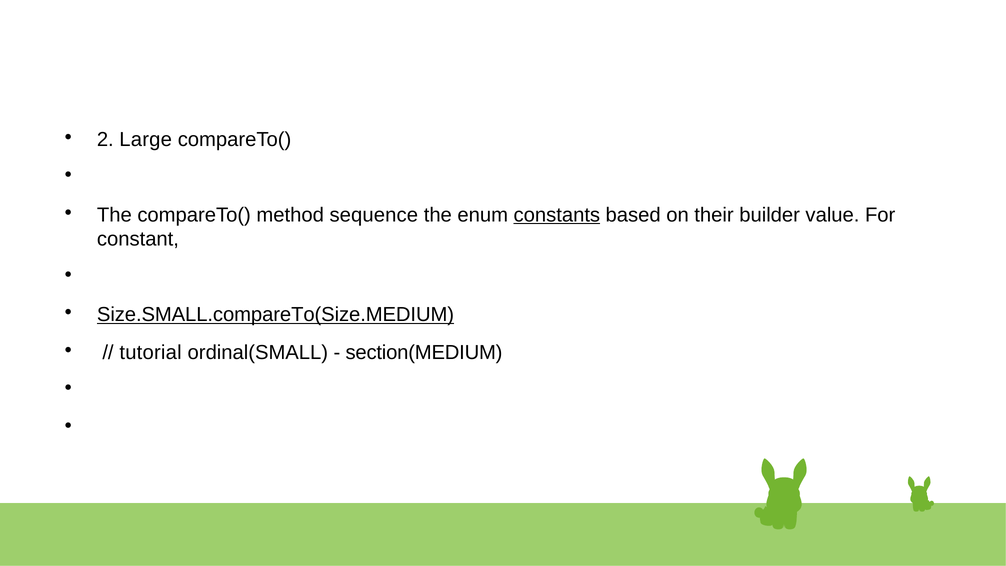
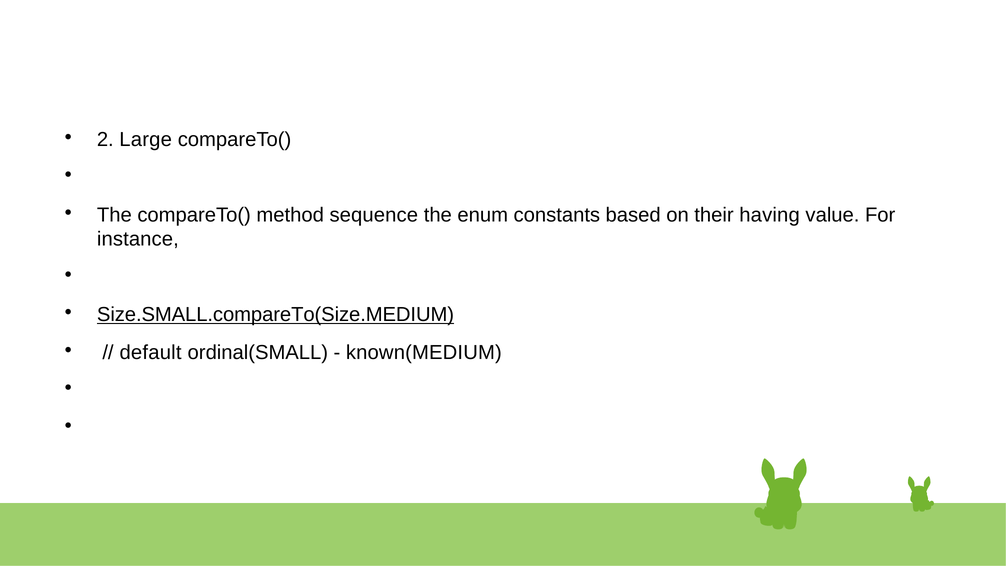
constants underline: present -> none (557, 215)
builder: builder -> having (770, 215)
constant: constant -> instance (138, 239)
tutorial: tutorial -> default (151, 352)
section(MEDIUM: section(MEDIUM -> known(MEDIUM (424, 352)
